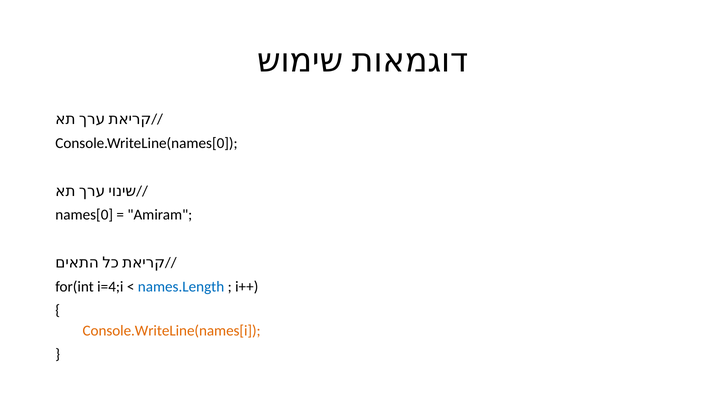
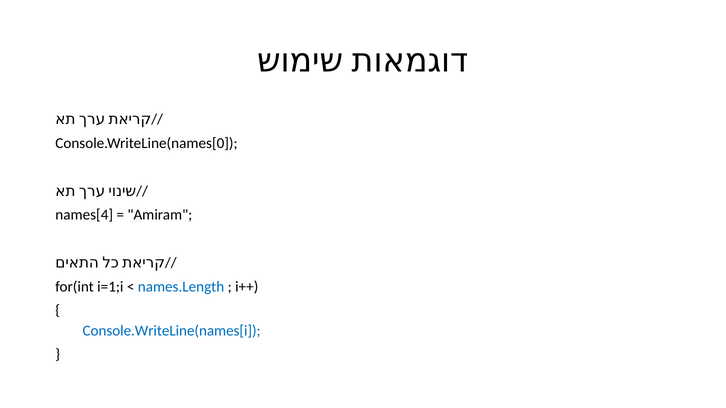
names[0: names[0 -> names[4 (84, 215)
i=4;i: i=4;i -> i=1;i (110, 287)
Console.WriteLine(names[i colour: orange -> blue (172, 331)
